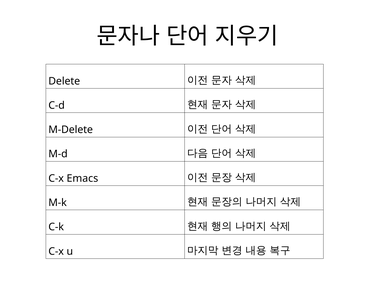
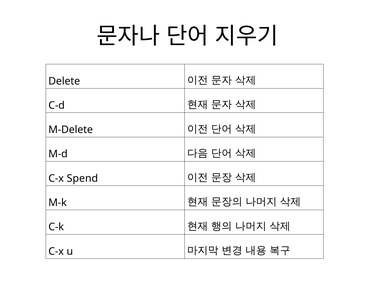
Emacs: Emacs -> Spend (82, 178)
